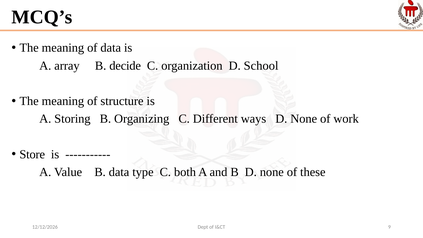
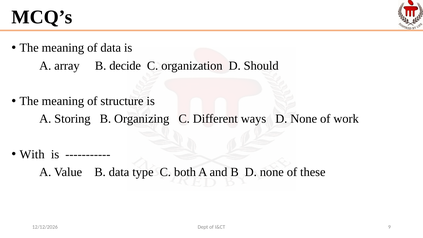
School: School -> Should (261, 66)
Store: Store -> With (32, 154)
